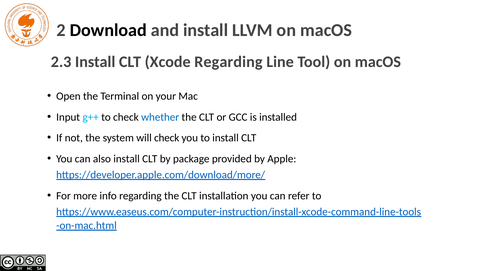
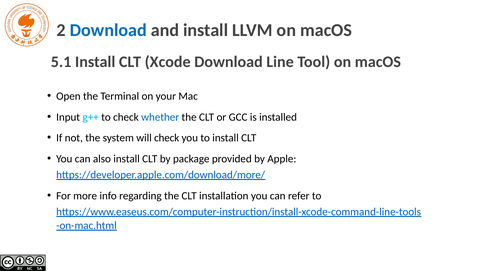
Download colour: black -> blue (108, 30)
2.3: 2.3 -> 5.1 (61, 62)
Xcode Regarding: Regarding -> Download (228, 62)
